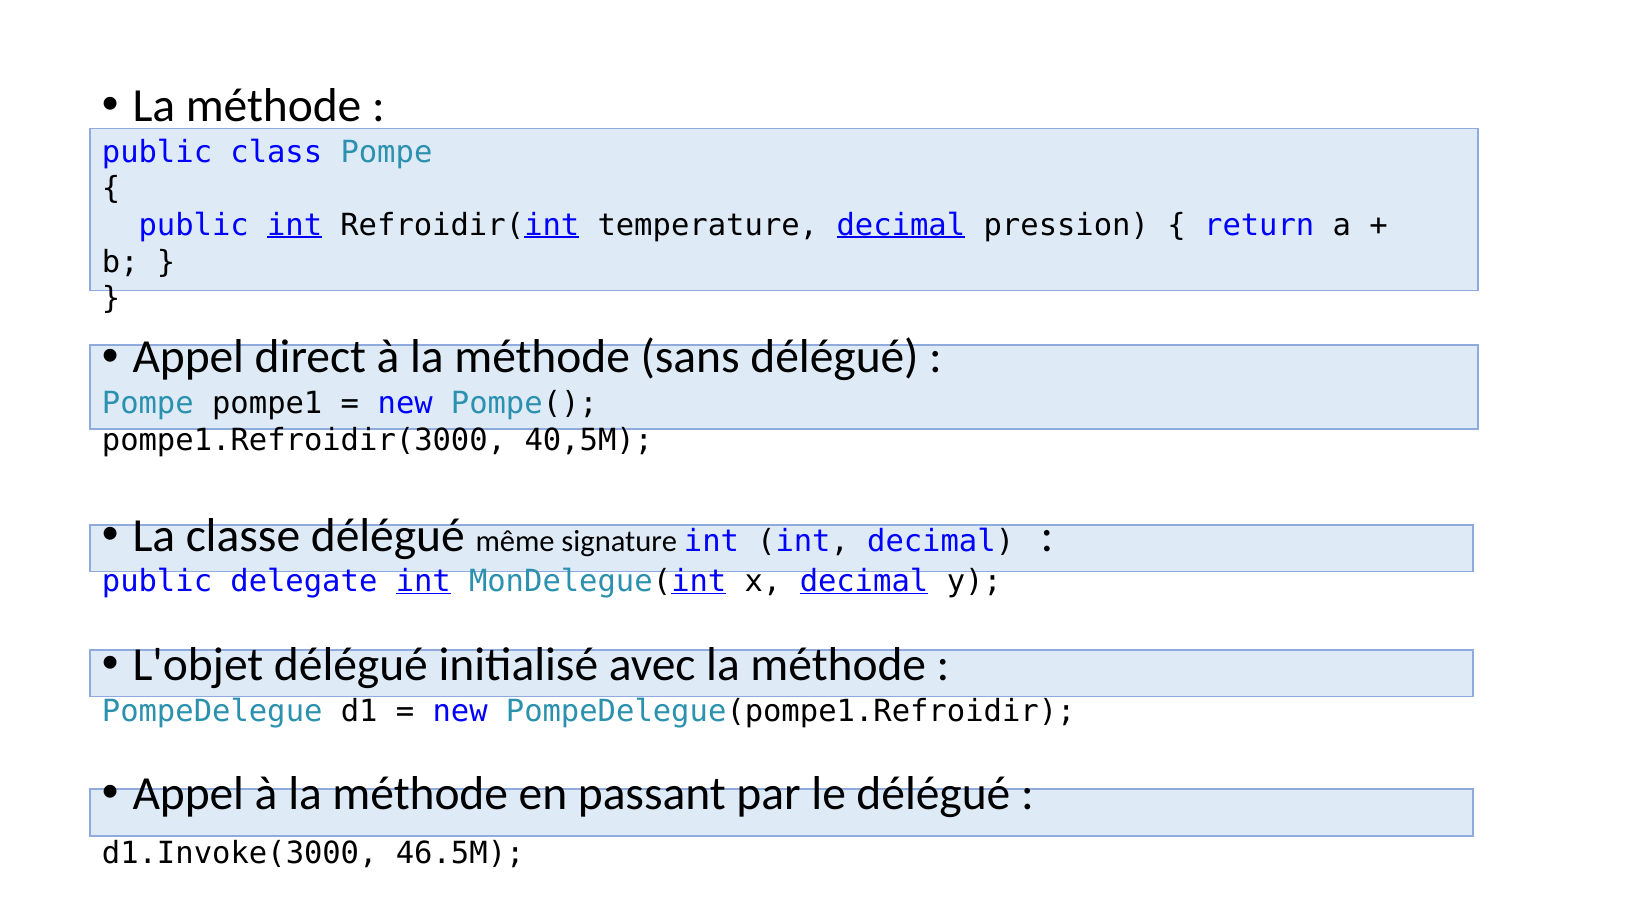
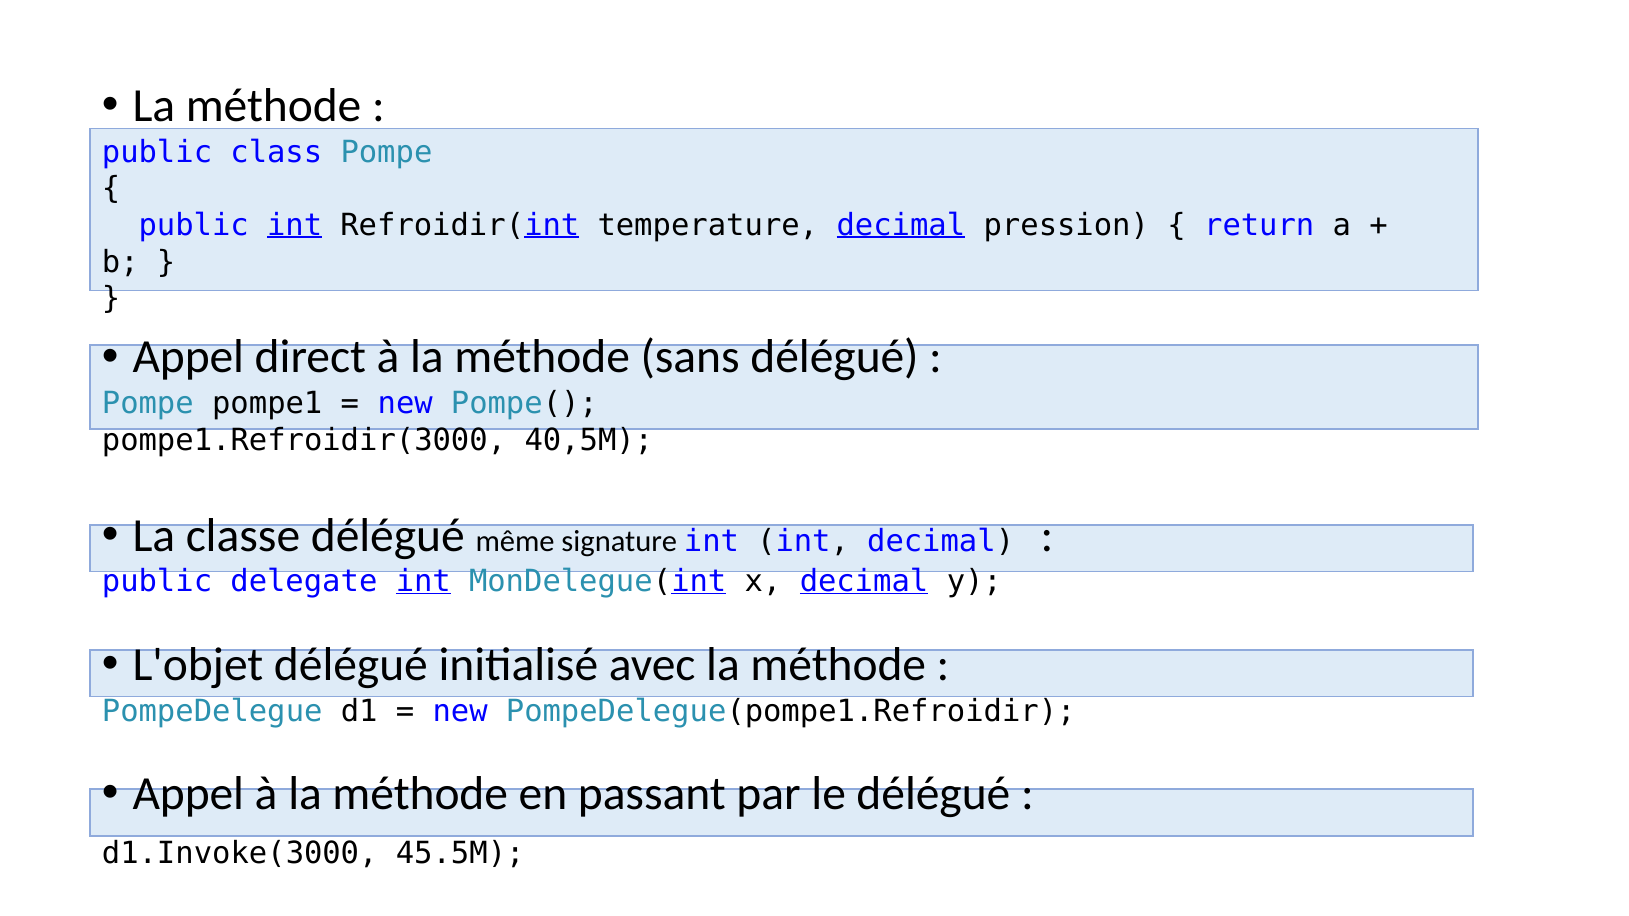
46.5M: 46.5M -> 45.5M (460, 854)
